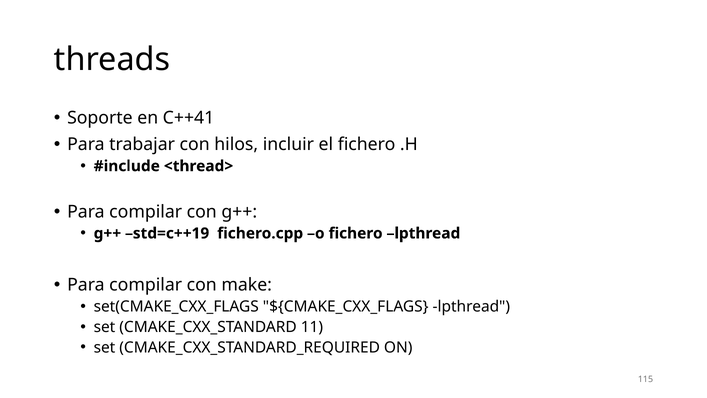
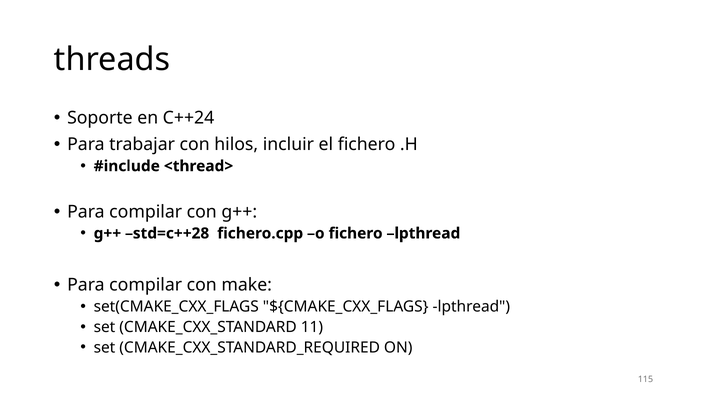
C++41: C++41 -> C++24 (189, 118)
std=c++19: std=c++19 -> std=c++28 (167, 233)
